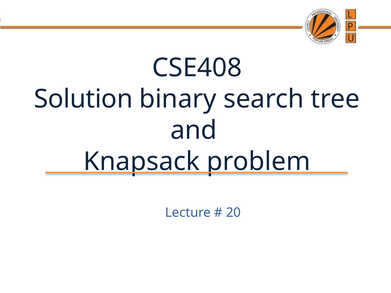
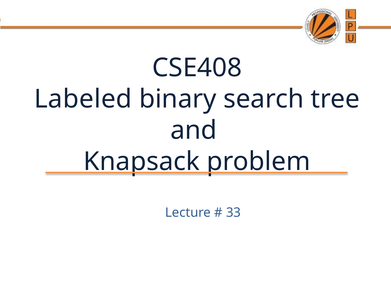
Solution: Solution -> Labeled (83, 99)
20: 20 -> 33 (233, 213)
